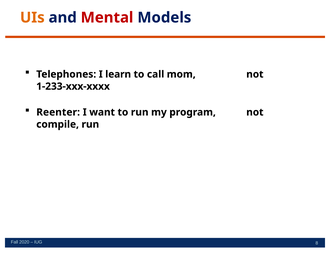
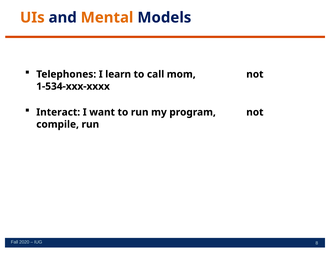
Mental colour: red -> orange (107, 18)
1-233-xxx-xxxx: 1-233-xxx-xxxx -> 1-534-xxx-xxxx (73, 86)
Reenter: Reenter -> Interact (58, 112)
